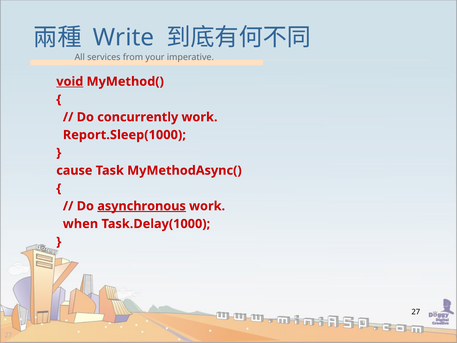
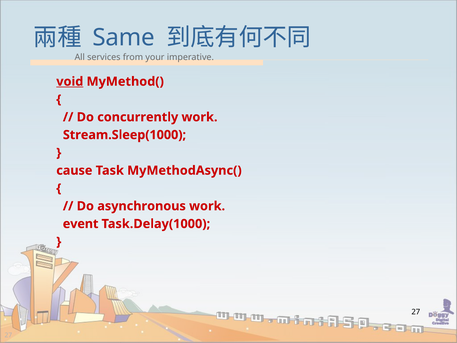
Write: Write -> Same (124, 38)
Report.Sleep(1000: Report.Sleep(1000 -> Stream.Sleep(1000 (124, 135)
asynchronous underline: present -> none (142, 206)
when: when -> event (81, 224)
